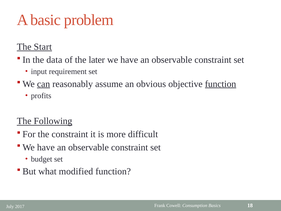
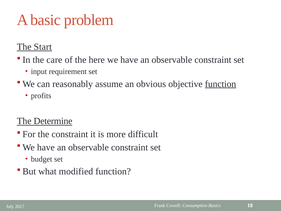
data: data -> care (54, 60)
later: later -> here (97, 60)
can underline: present -> none (44, 84)
Following: Following -> Determine (53, 121)
